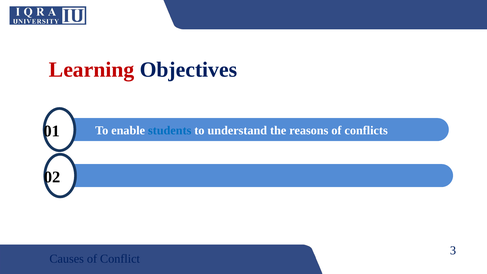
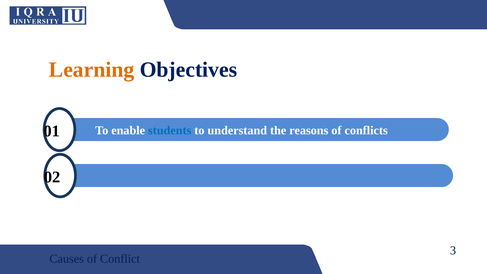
Learning colour: red -> orange (92, 70)
